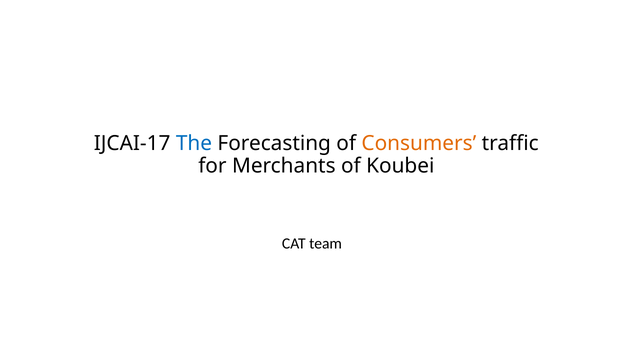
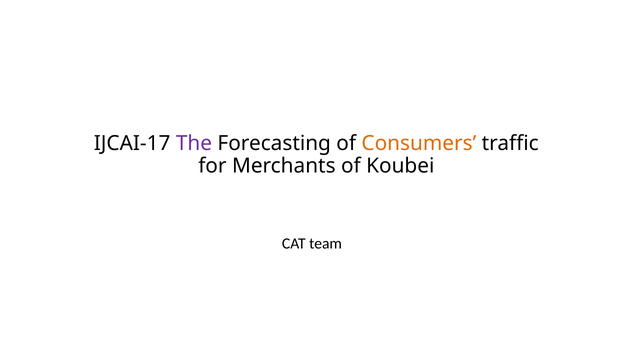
The colour: blue -> purple (194, 143)
